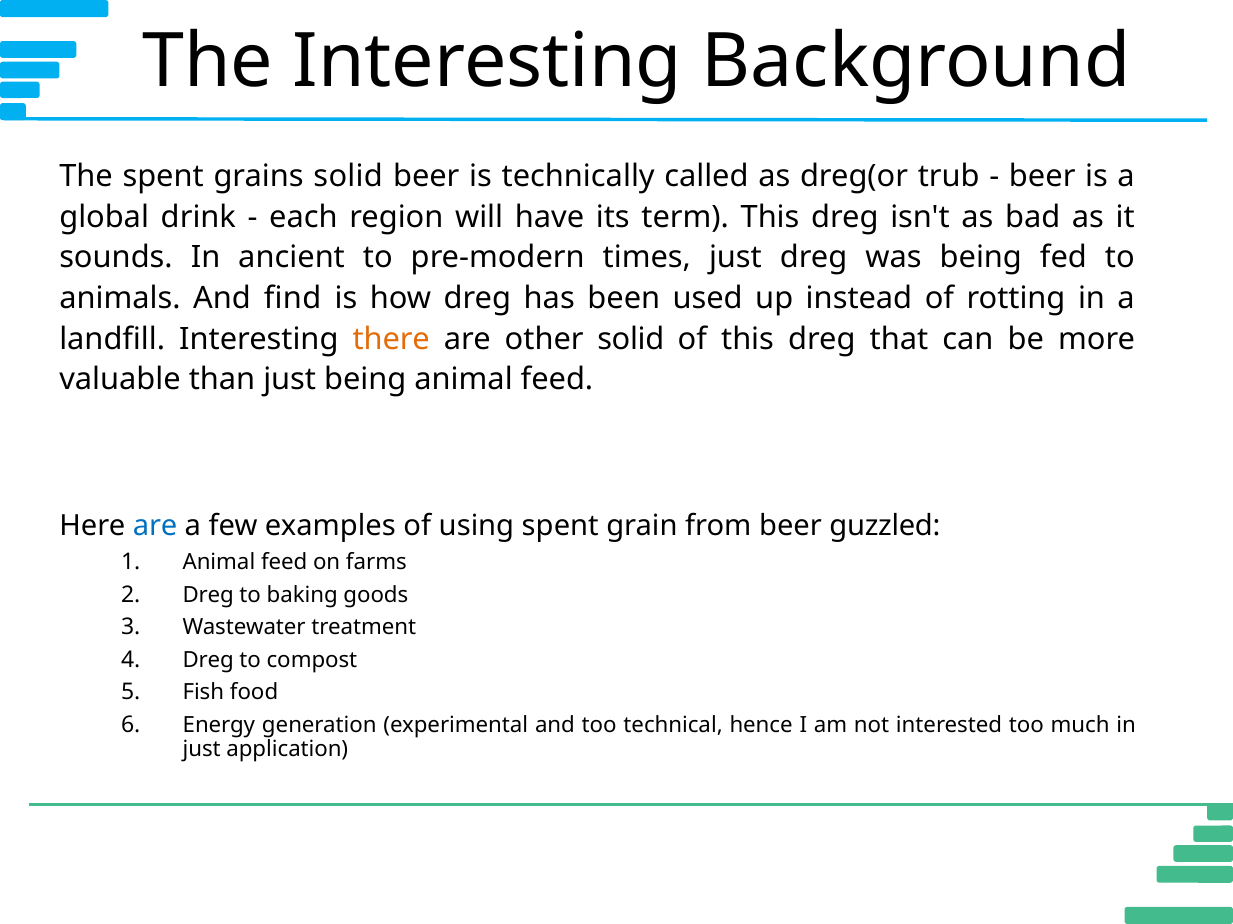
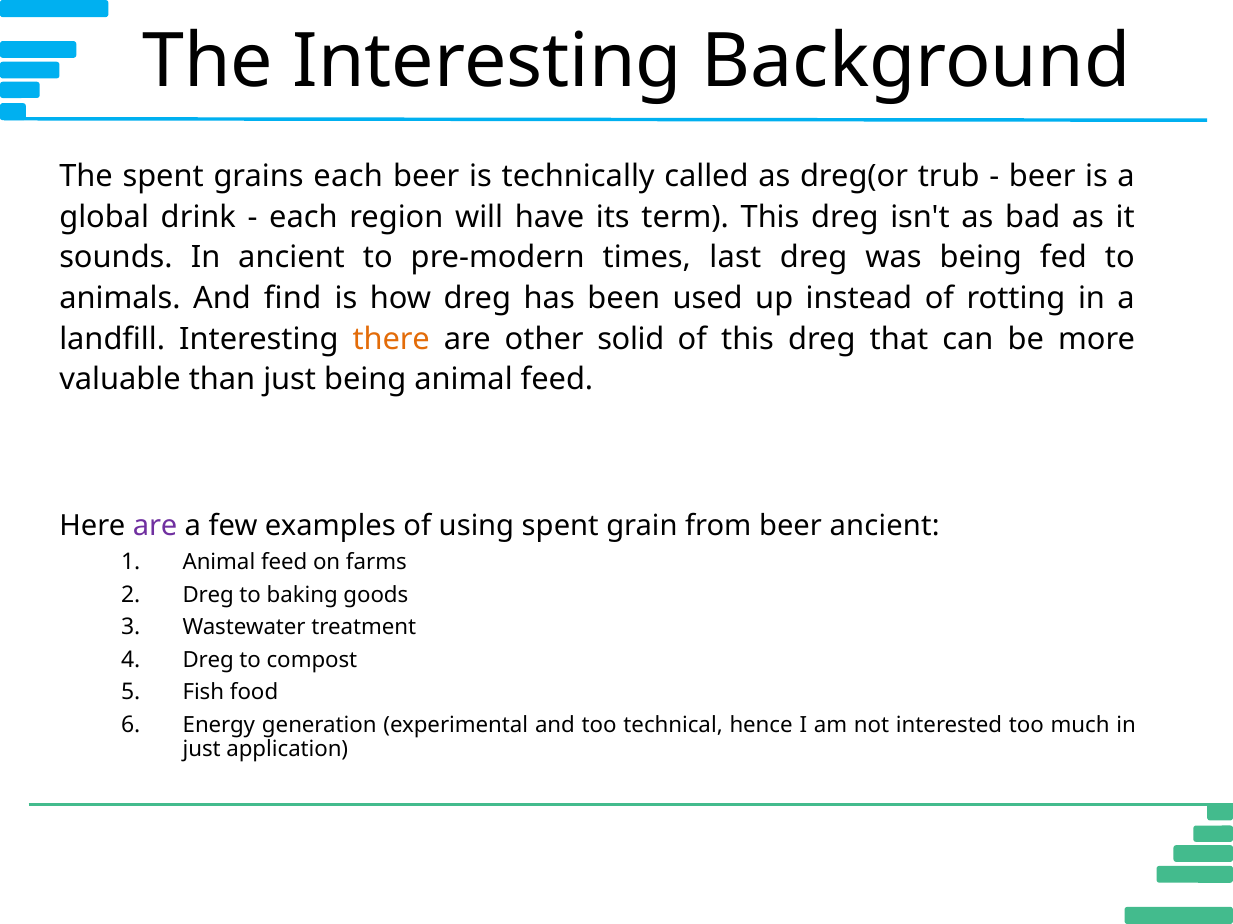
grains solid: solid -> each (348, 177)
times just: just -> last (735, 258)
are colour: blue -> purple (155, 526)
beer guzzled: guzzled -> ancient (885, 526)
